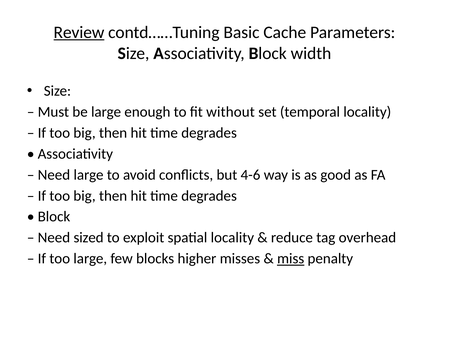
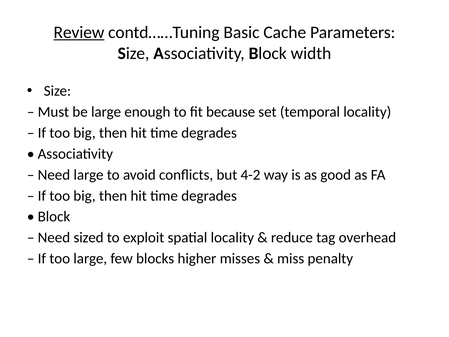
without: without -> because (231, 112)
4-6: 4-6 -> 4-2 (251, 175)
miss underline: present -> none (291, 258)
